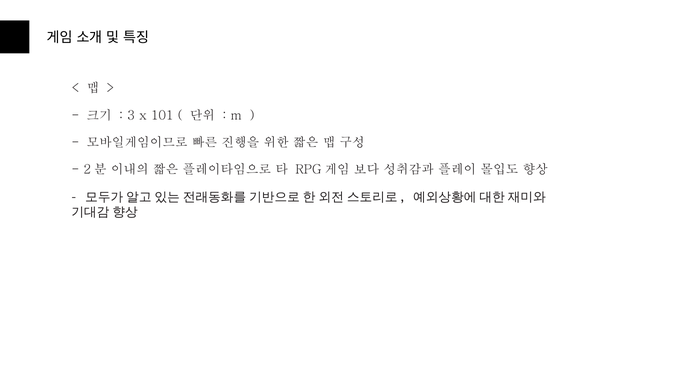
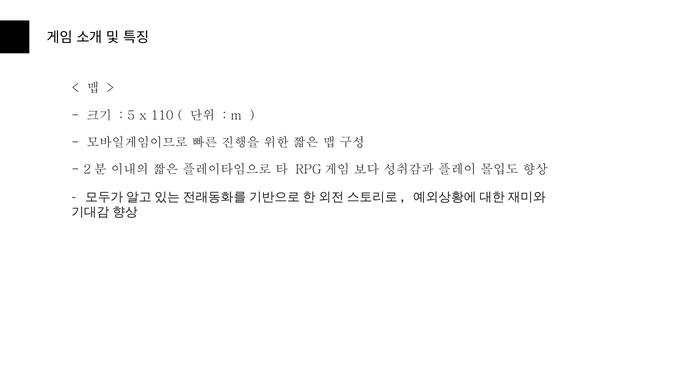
3: 3 -> 5 (131, 115)
101: 101 -> 110 (162, 115)
